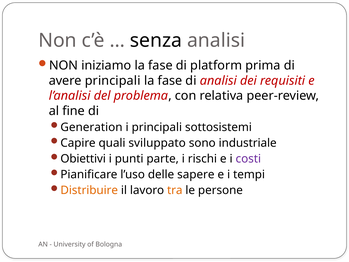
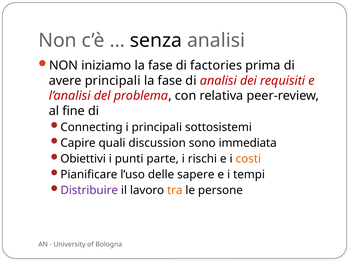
platform: platform -> factories (216, 65)
Generation: Generation -> Connecting (92, 127)
sviluppato: sviluppato -> discussion (157, 143)
industriale: industriale -> immediata (248, 143)
costi colour: purple -> orange (248, 159)
Distribuire colour: orange -> purple (89, 190)
